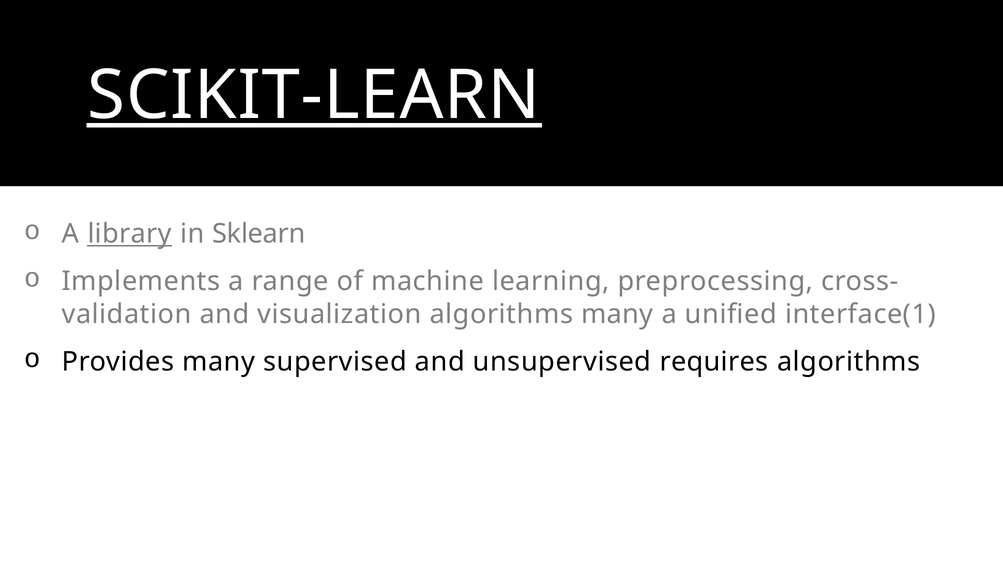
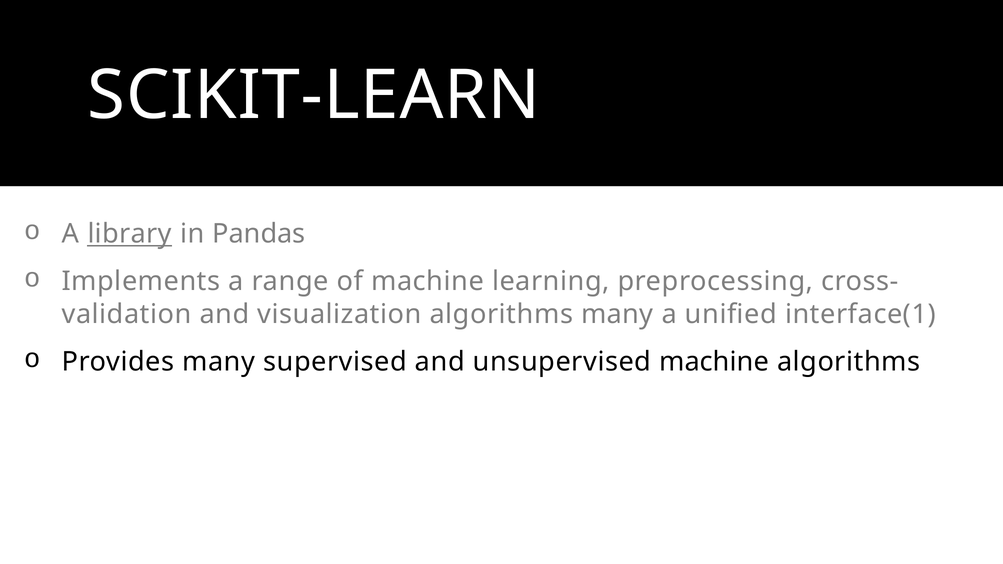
SCIKIT-LEARN underline: present -> none (314, 96)
Sklearn: Sklearn -> Pandas (259, 234)
unsupervised requires: requires -> machine (714, 362)
